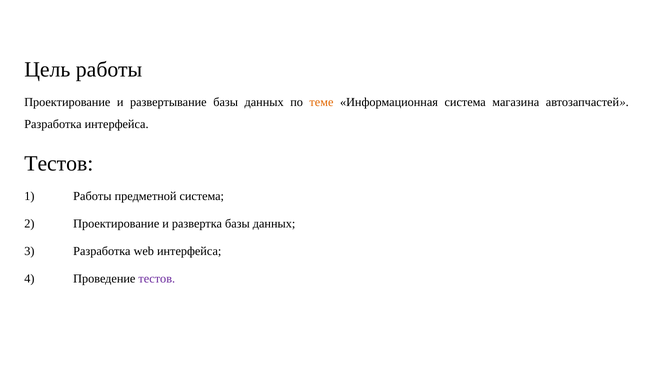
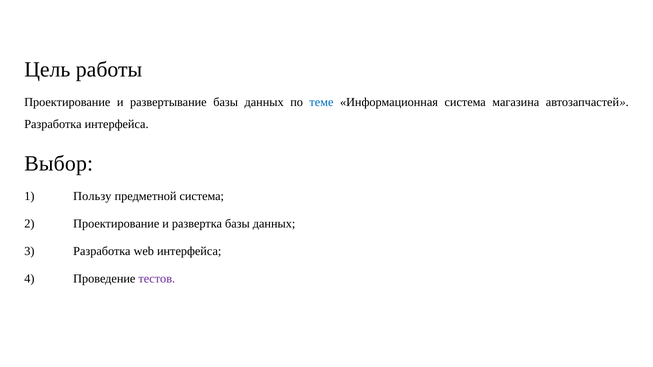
теме colour: orange -> blue (321, 102)
Тестов: Тестов -> Выбор (59, 164)
1 Работы: Работы -> Пользу (92, 196)
